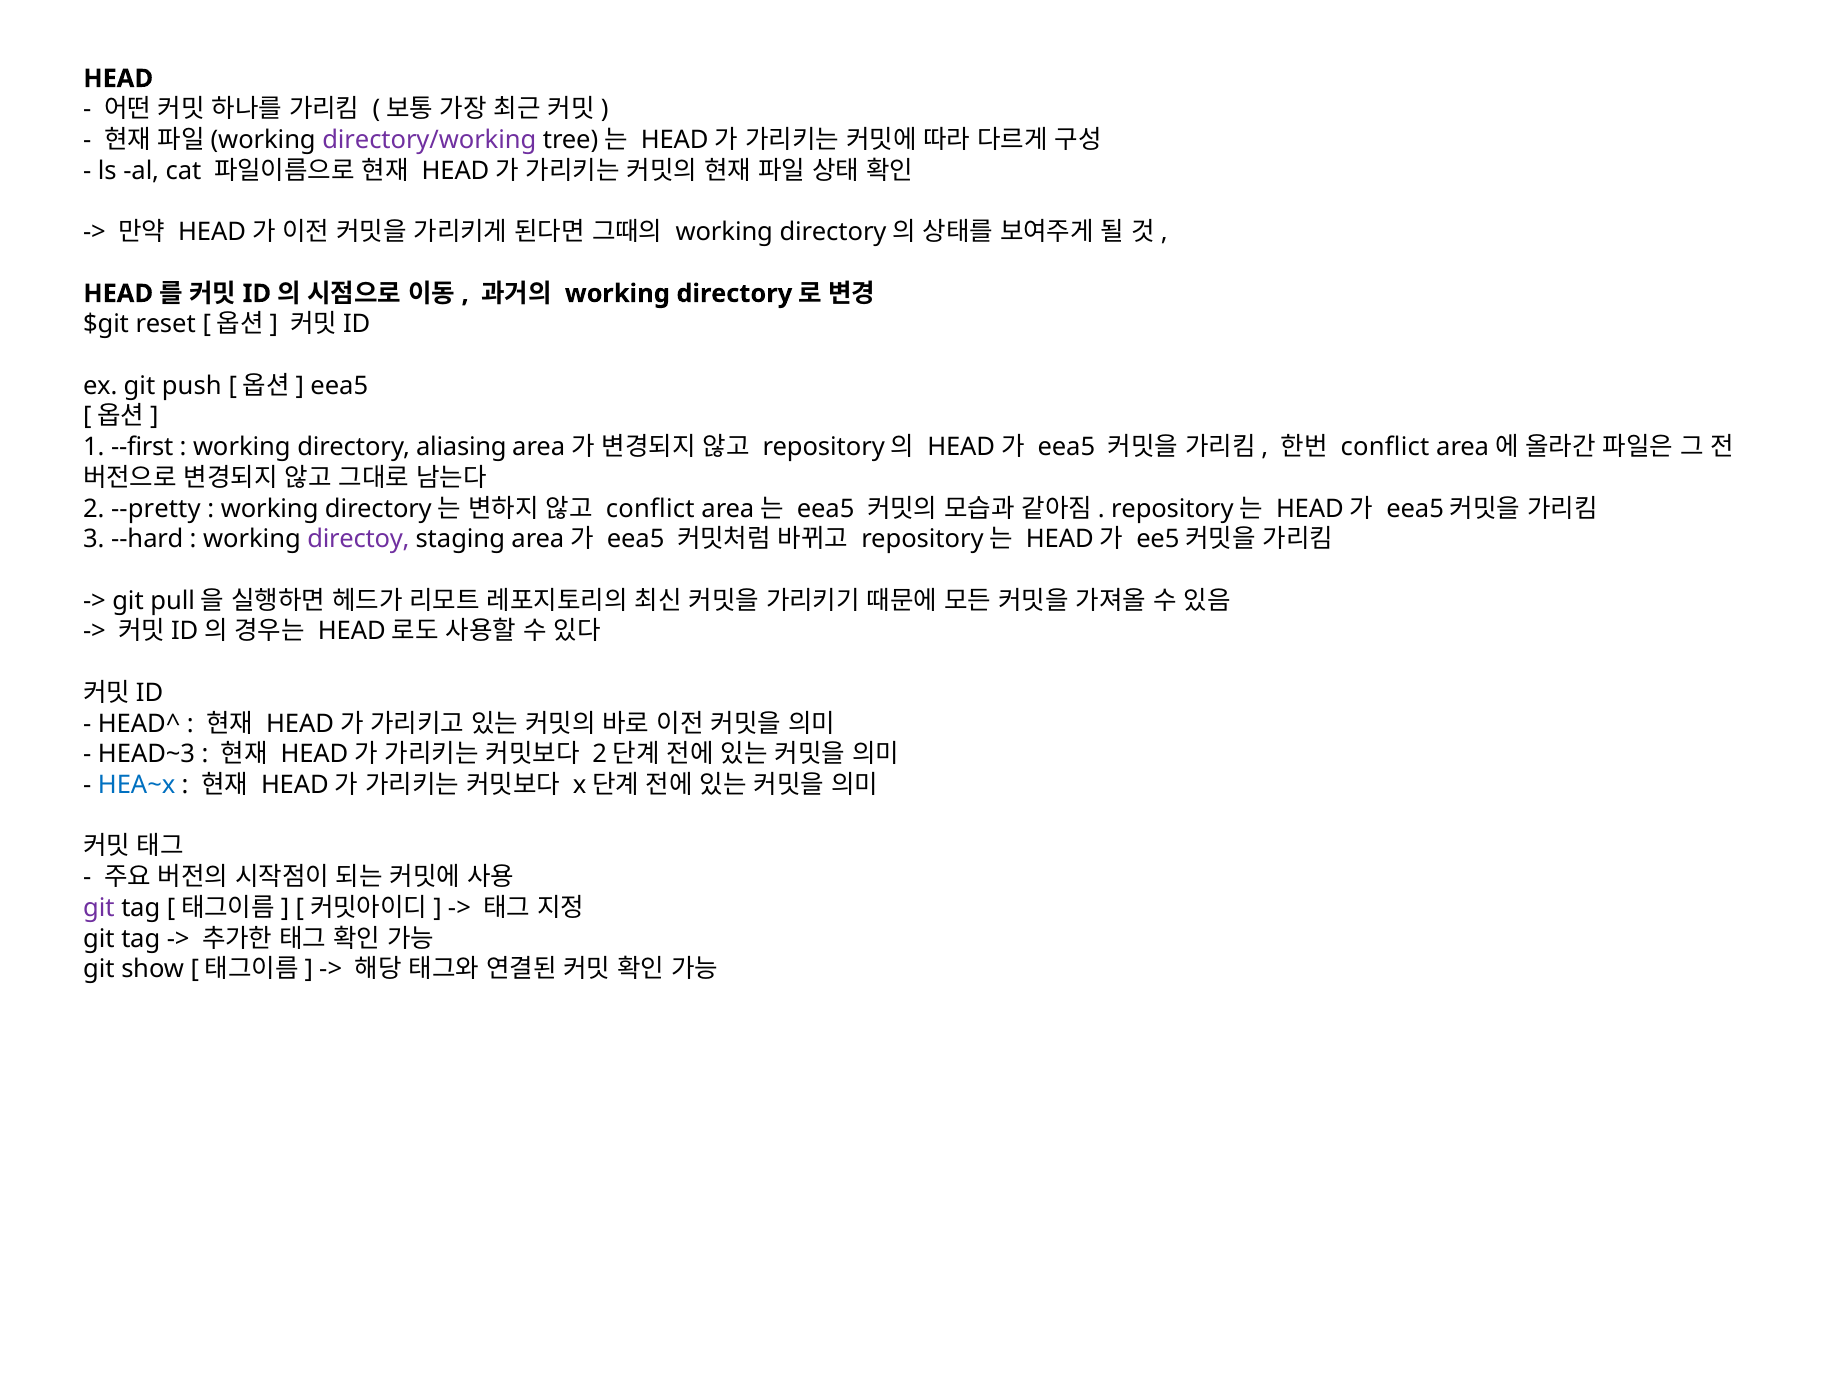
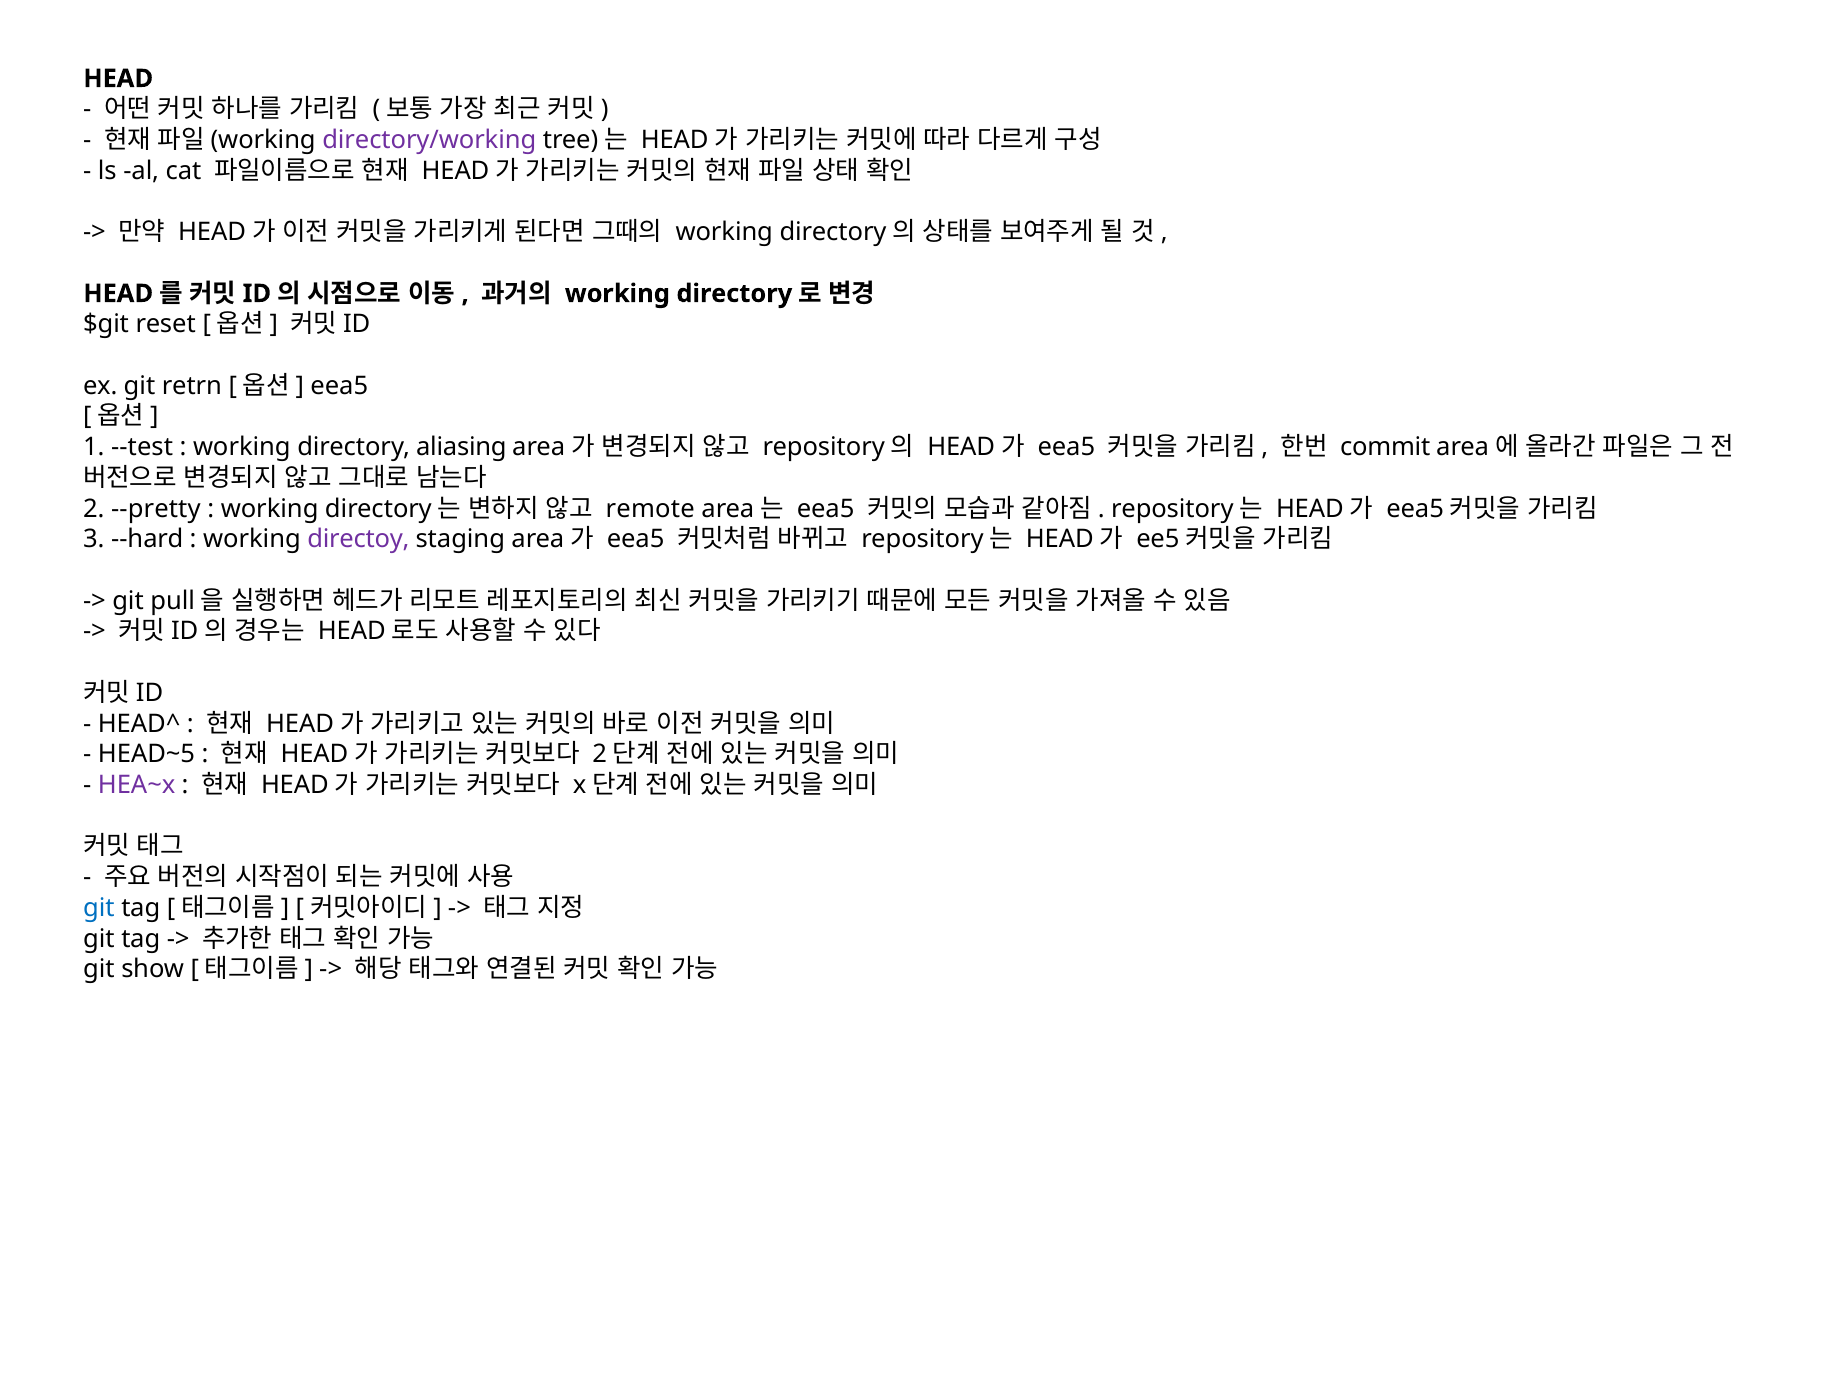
push: push -> retrn (192, 386)
--first: --first -> --test (142, 447)
conflict: conflict -> commit (1385, 447)
conflict: conflict -> remote (650, 509)
HEAD~3: HEAD~3 -> HEAD~5 (147, 754)
HEA~x colour: blue -> purple (137, 785)
git colour: purple -> blue (99, 908)
